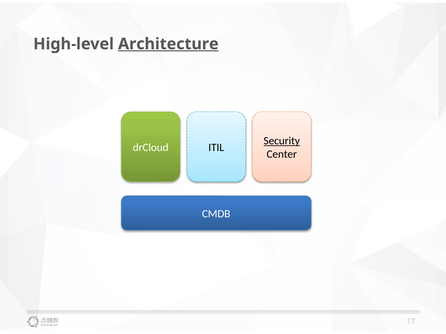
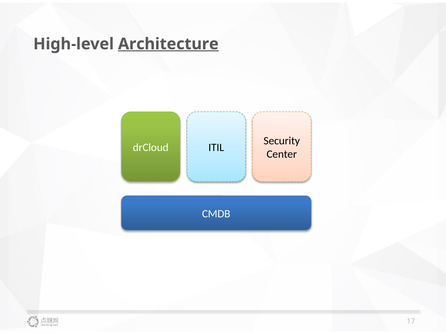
Security underline: present -> none (282, 141)
